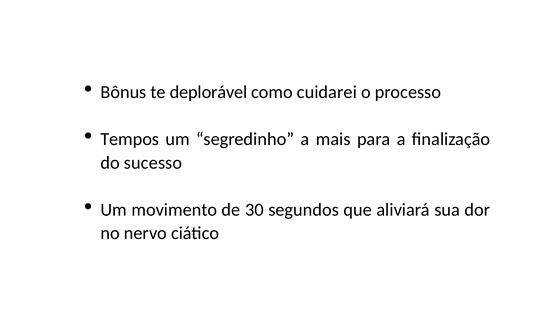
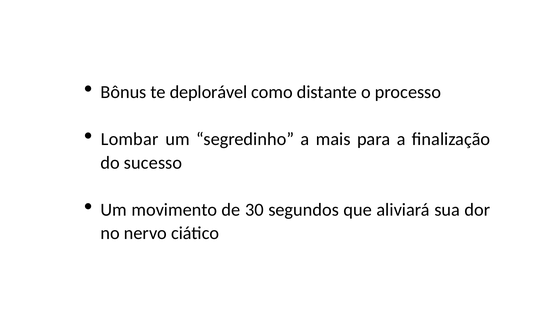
cuidarei: cuidarei -> distante (327, 92)
Tempos: Tempos -> Lombar (130, 139)
